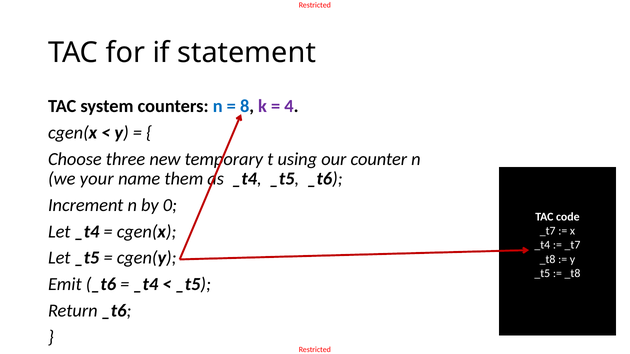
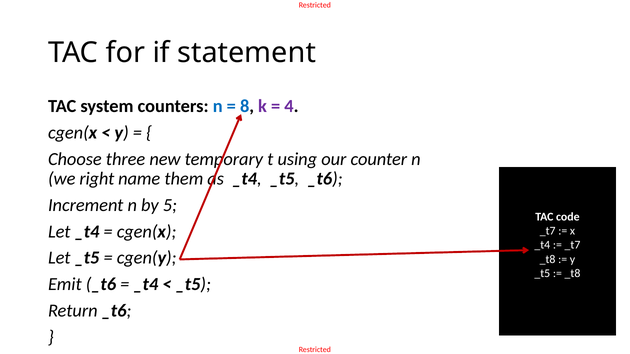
your: your -> right (97, 179)
0: 0 -> 5 (170, 205)
